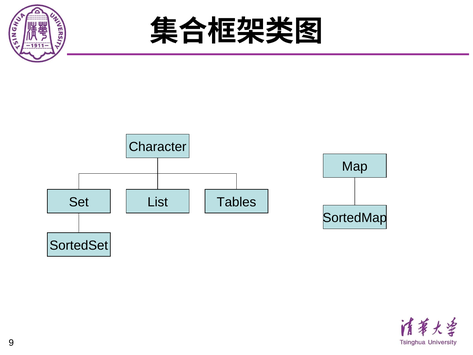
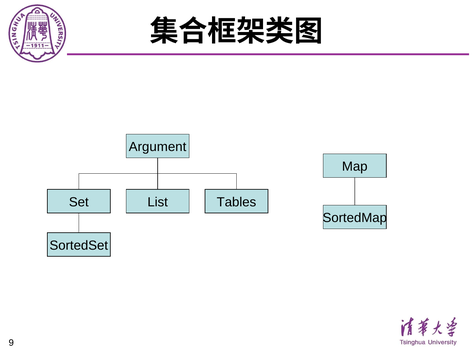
Character: Character -> Argument (158, 147)
